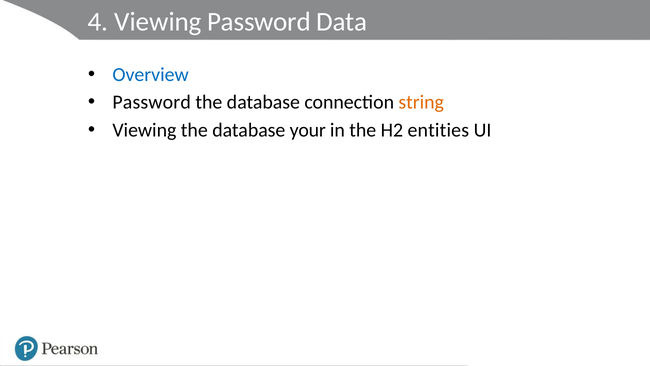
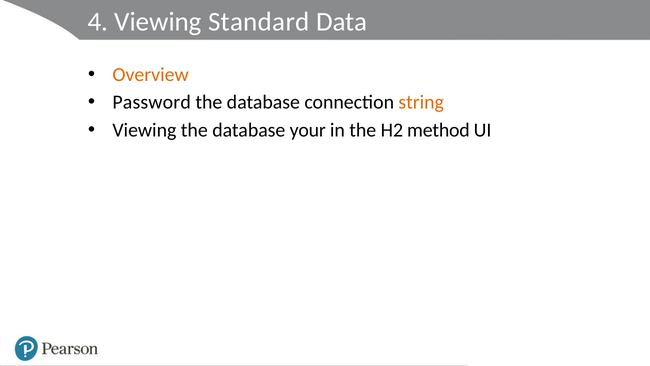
Viewing Password: Password -> Standard (259, 22)
Overview colour: blue -> orange (151, 74)
entities: entities -> method (438, 130)
